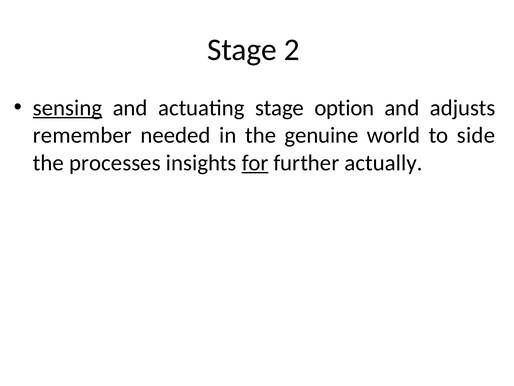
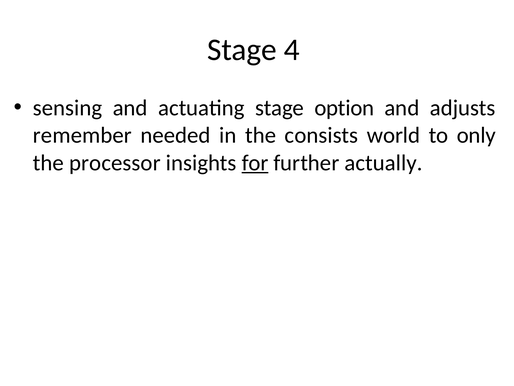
2: 2 -> 4 (292, 50)
sensing underline: present -> none (68, 108)
genuine: genuine -> consists (321, 135)
side: side -> only (476, 135)
processes: processes -> processor (115, 163)
